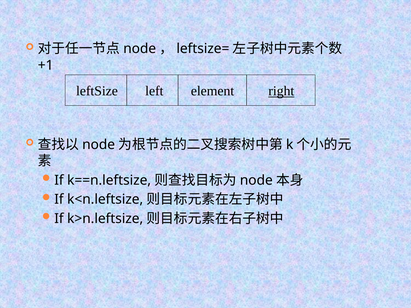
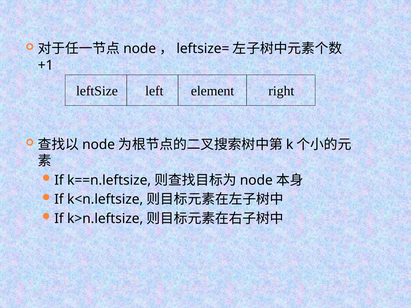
right underline: present -> none (281, 91)
